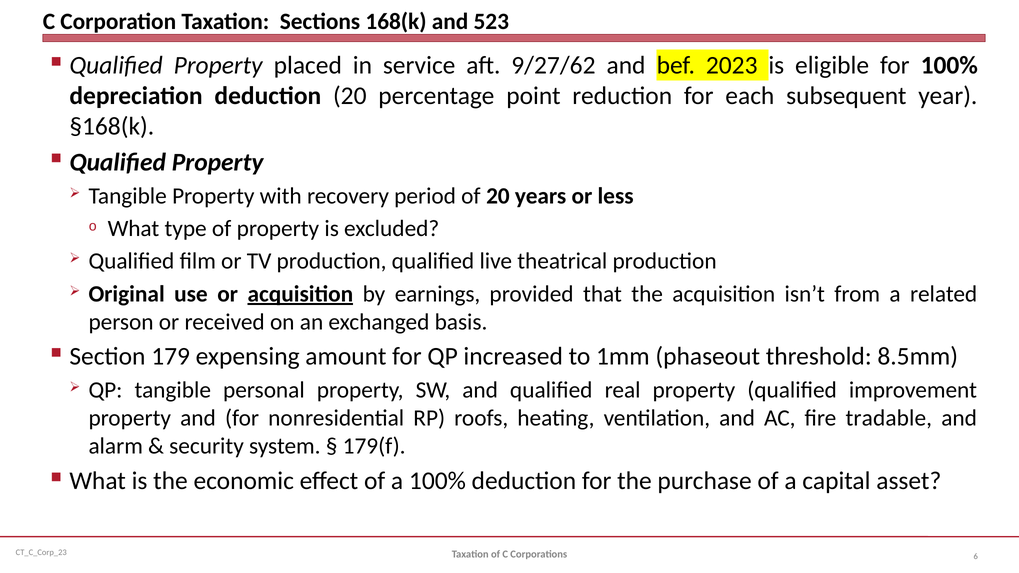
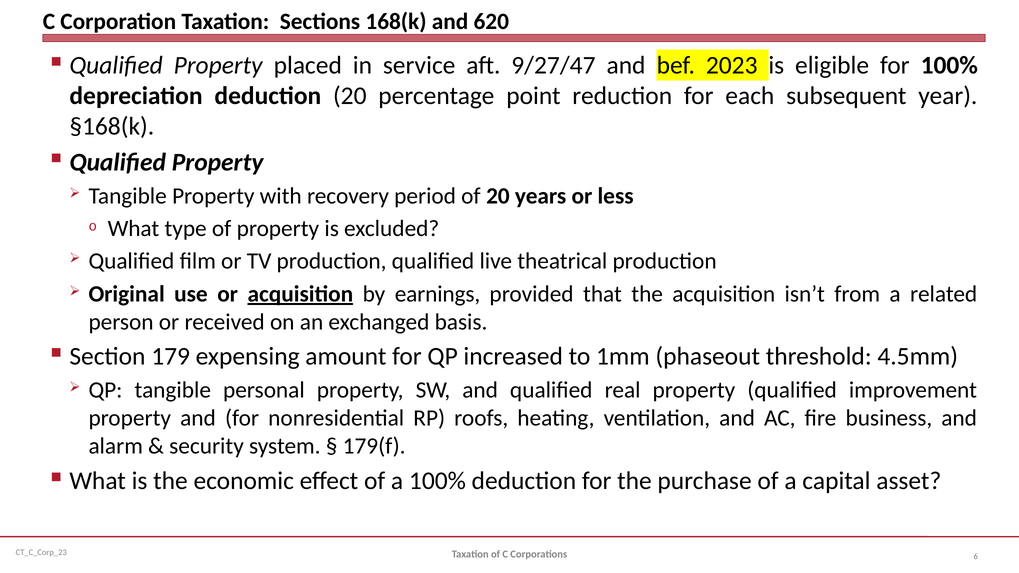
523: 523 -> 620 (491, 22)
9/27/62: 9/27/62 -> 9/27/47 (553, 65)
8.5mm: 8.5mm -> 4.5mm (918, 357)
tradable: tradable -> business (889, 418)
